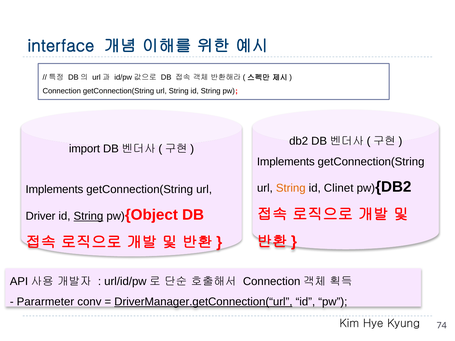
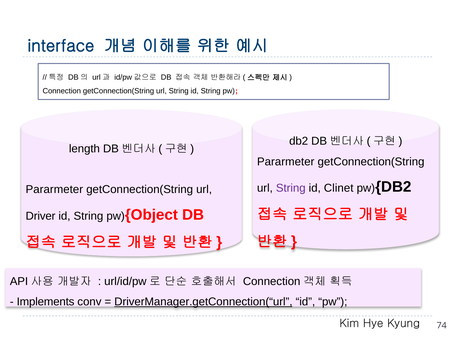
import: import -> length (84, 149)
Implements: Implements -> Pararmeter (286, 162)
String colour: orange -> purple (291, 188)
Implements: Implements -> Pararmeter (54, 190)
String underline: present -> none (88, 216)
Pararmeter: Pararmeter -> Implements (46, 302)
